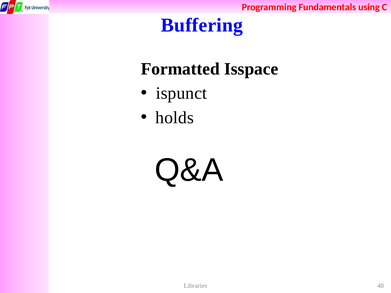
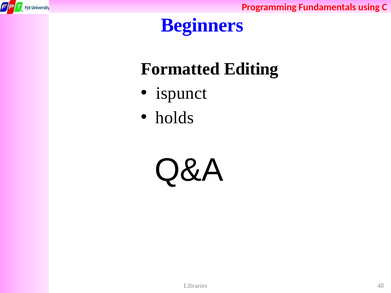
Buffering: Buffering -> Beginners (202, 25)
Isspace: Isspace -> Editing (251, 69)
